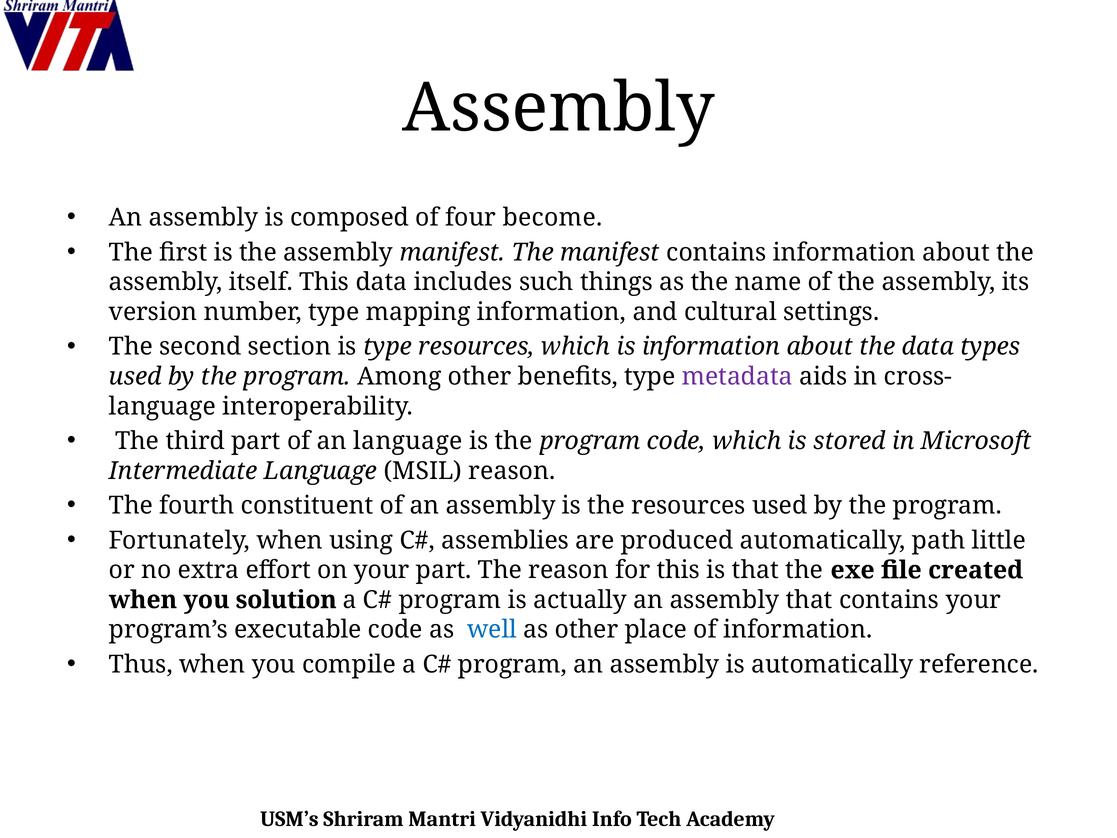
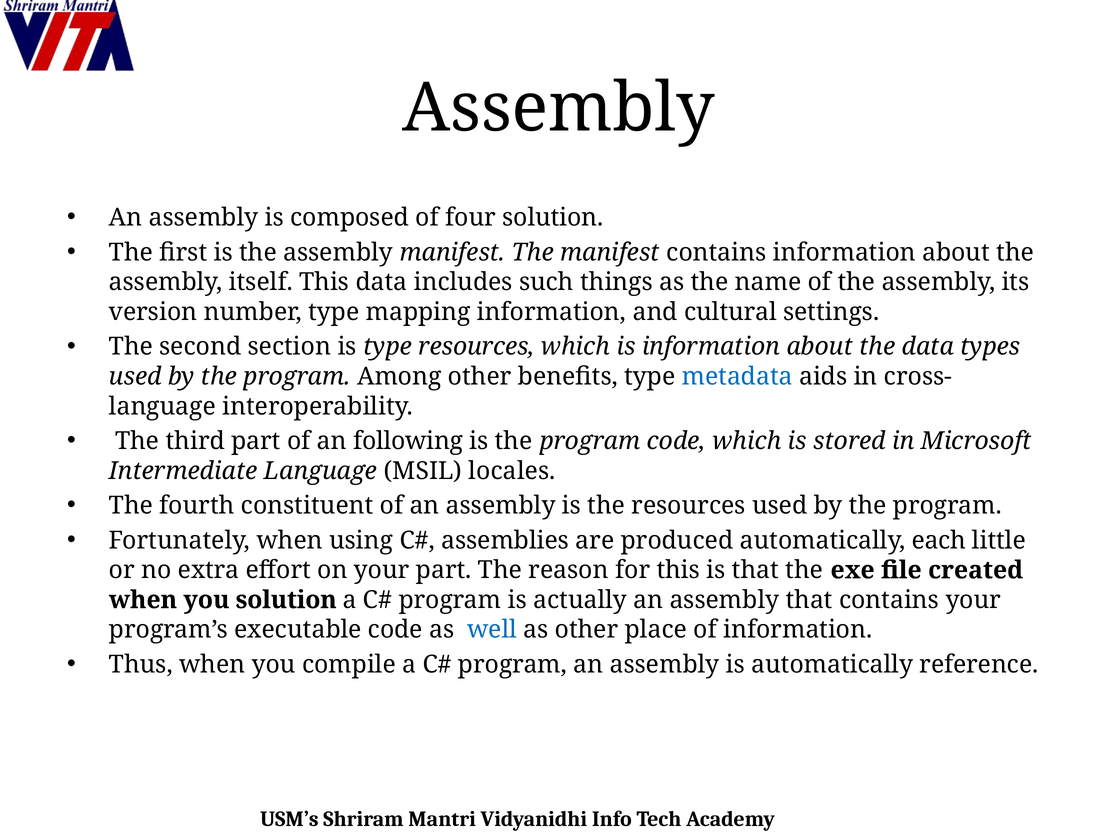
four become: become -> solution (553, 218)
metadata colour: purple -> blue (737, 376)
an language: language -> following (408, 441)
MSIL reason: reason -> locales (512, 471)
path: path -> each (939, 540)
